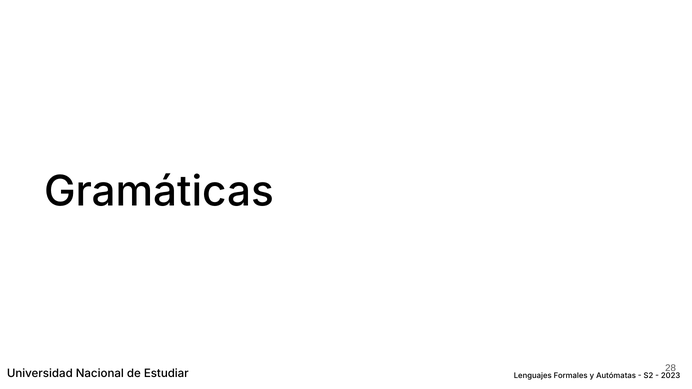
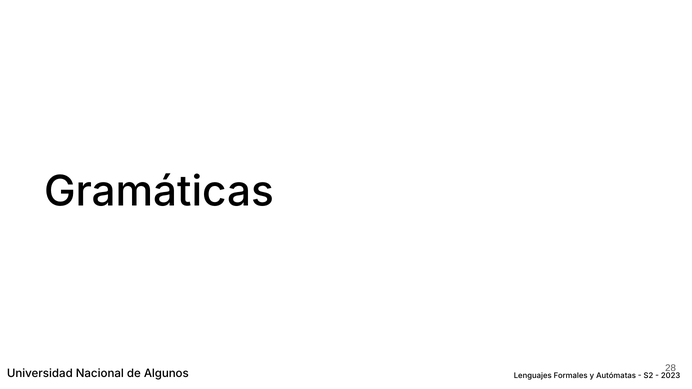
Estudiar: Estudiar -> Algunos (166, 374)
